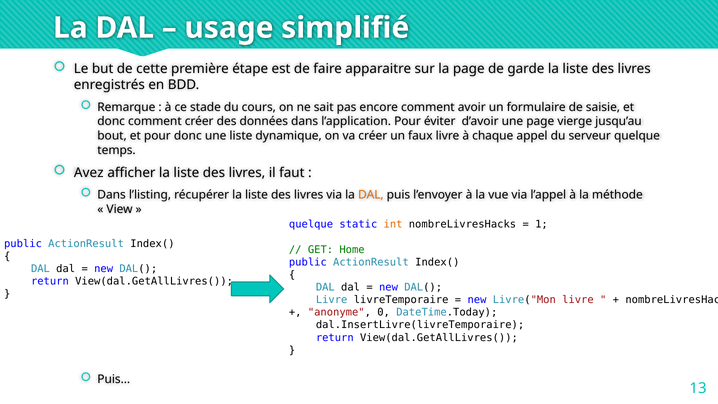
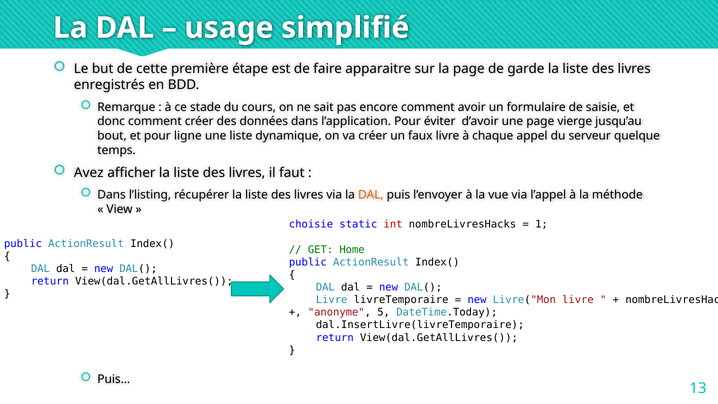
pour donc: donc -> ligne (188, 136)
quelque: quelque -> choisie (311, 224)
int colour: orange -> red (393, 224)
0: 0 -> 5 (384, 312)
